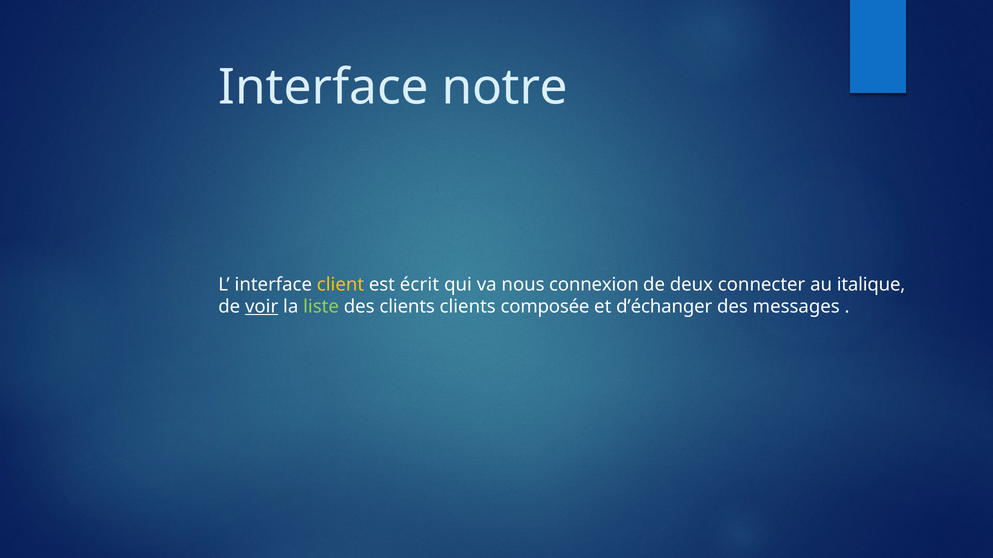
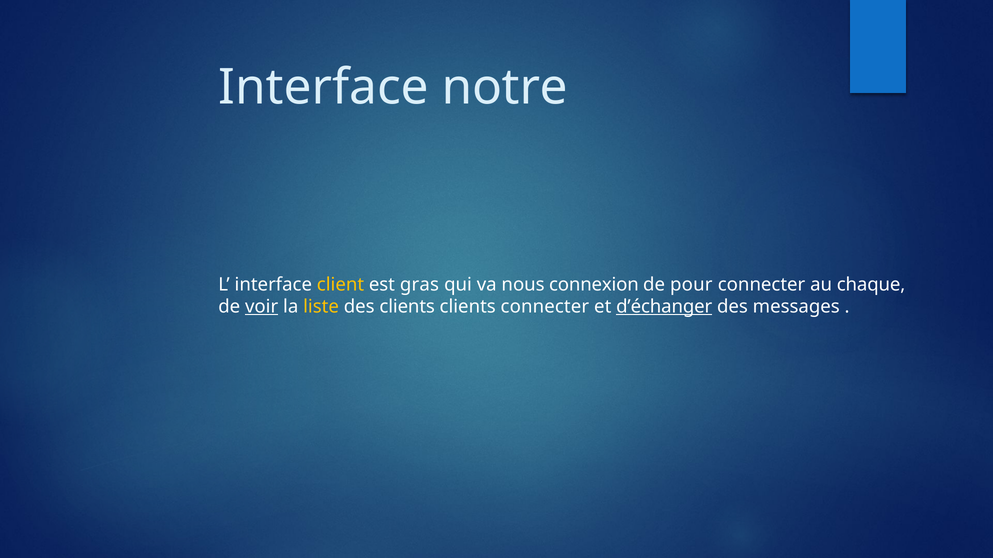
écrit: écrit -> gras (419, 285)
deux: deux -> pour (691, 285)
italique: italique -> chaque (871, 285)
liste colour: light green -> yellow (321, 307)
clients composée: composée -> connecter (545, 307)
d’échanger underline: none -> present (664, 307)
